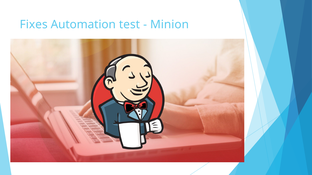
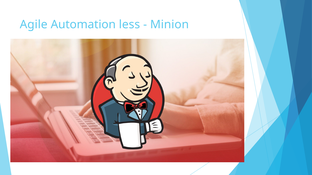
Fixes: Fixes -> Agile (34, 25)
test: test -> less (129, 25)
